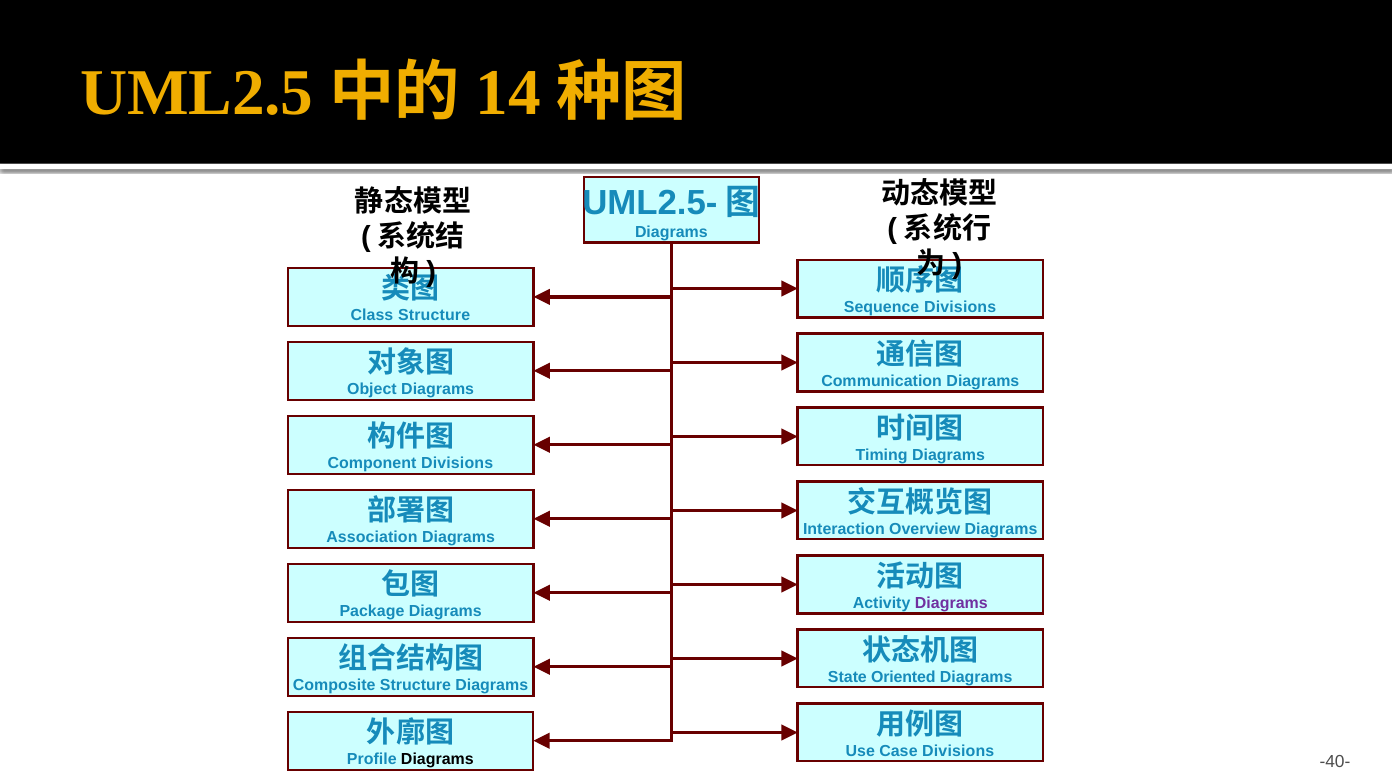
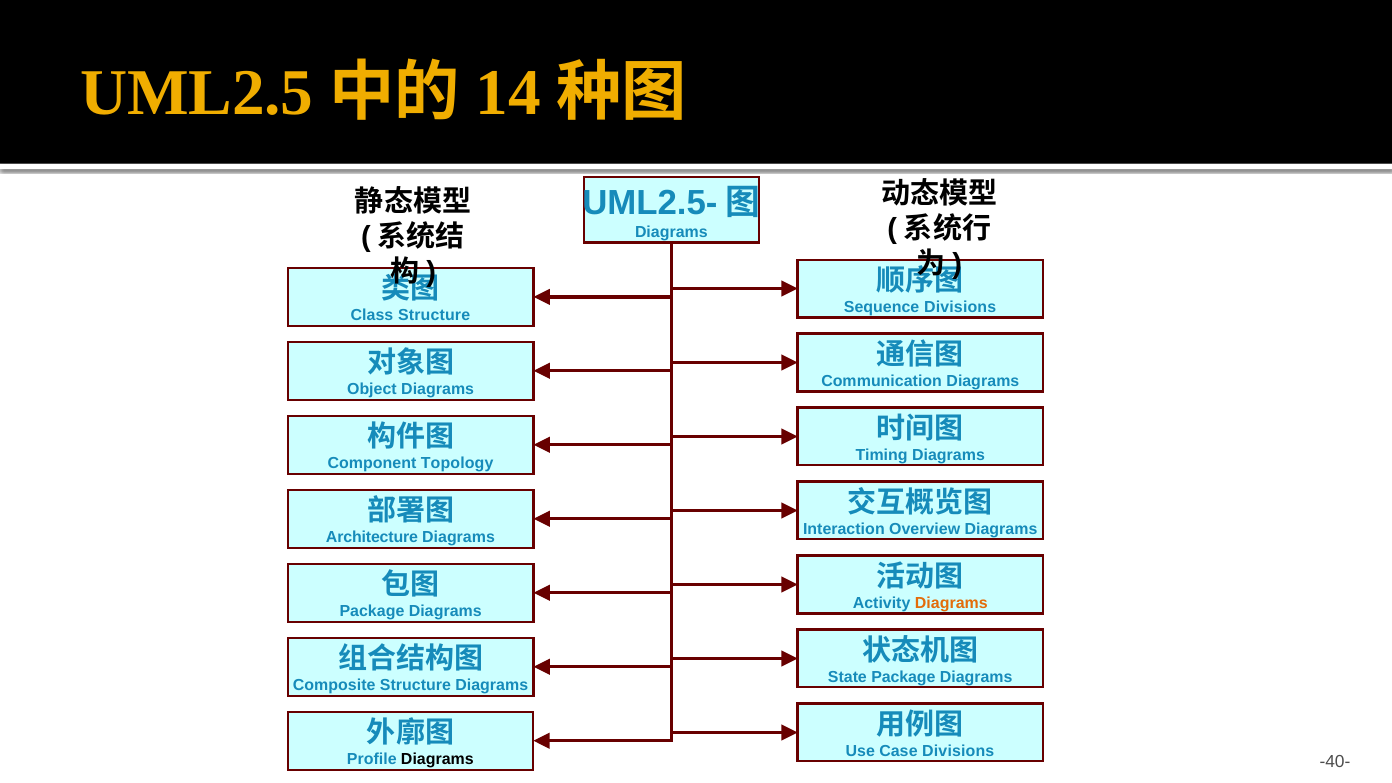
Component Divisions: Divisions -> Topology (457, 463)
Association: Association -> Architecture (372, 537)
Diagrams colour: purple -> orange (951, 603)
State Oriented: Oriented -> Package (903, 677)
